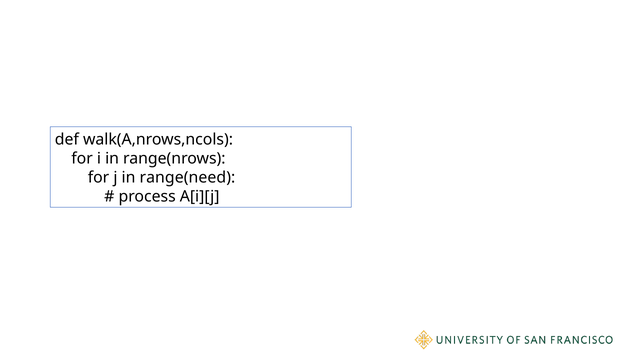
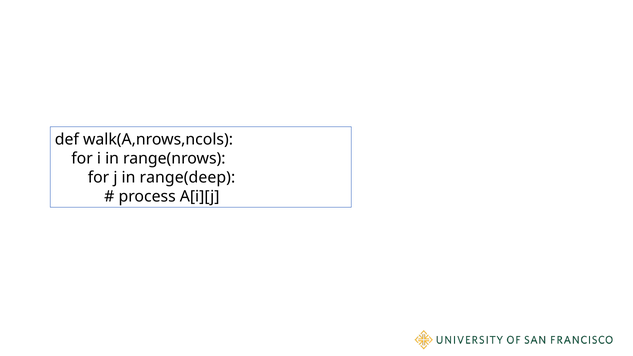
range(need: range(need -> range(deep (187, 178)
